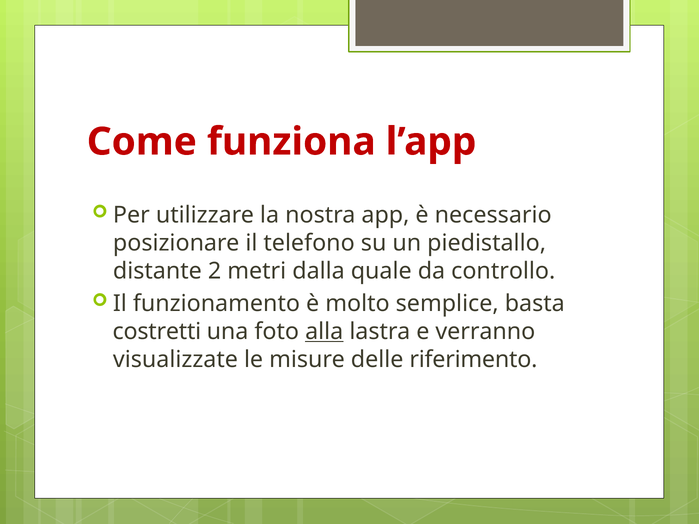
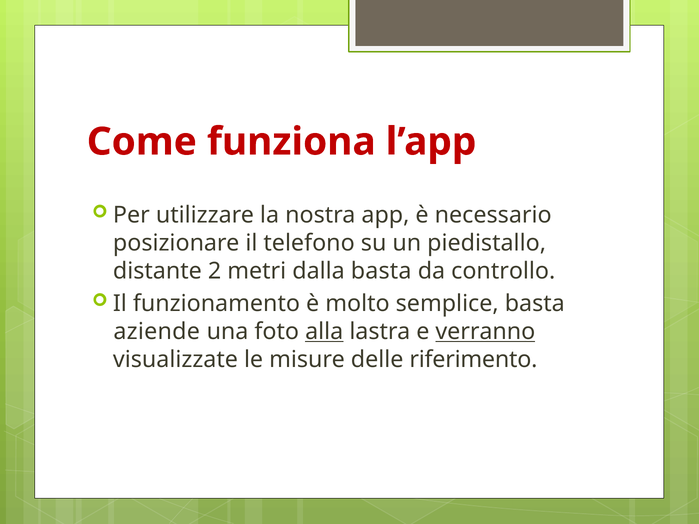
dalla quale: quale -> basta (381, 271)
costretti: costretti -> aziende (157, 332)
verranno underline: none -> present (485, 332)
